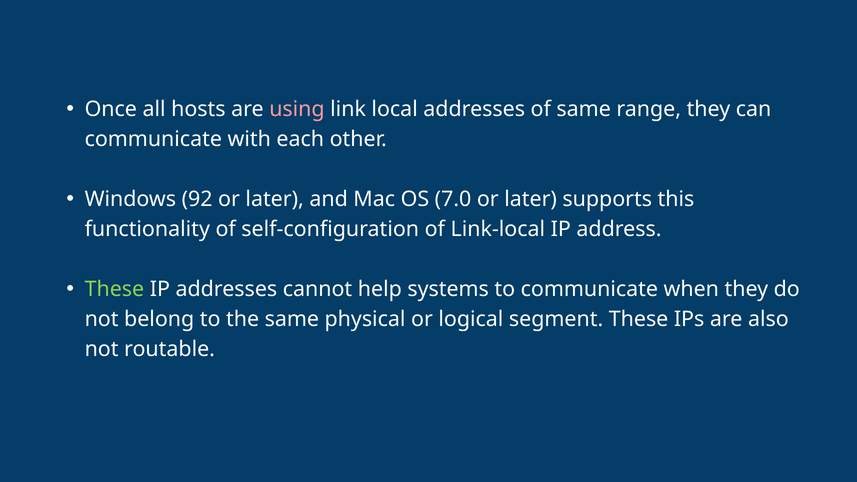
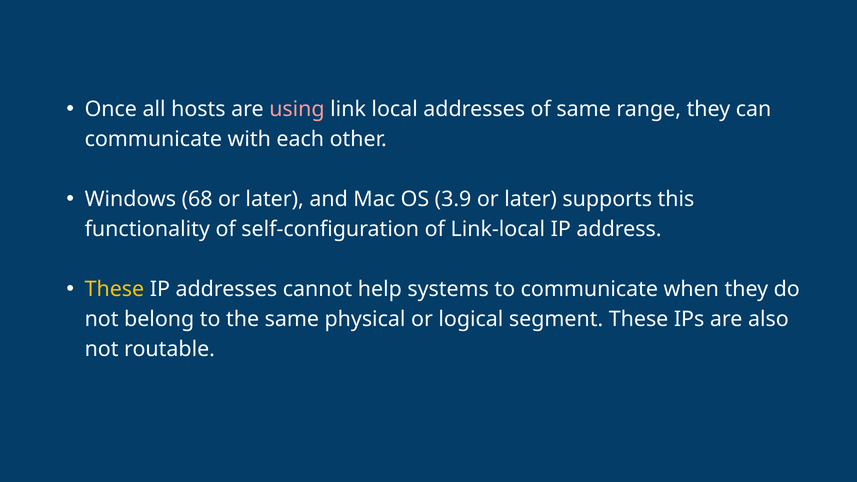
92: 92 -> 68 (197, 199)
7.0: 7.0 -> 3.9 (453, 199)
These colour: light green -> yellow (114, 289)
